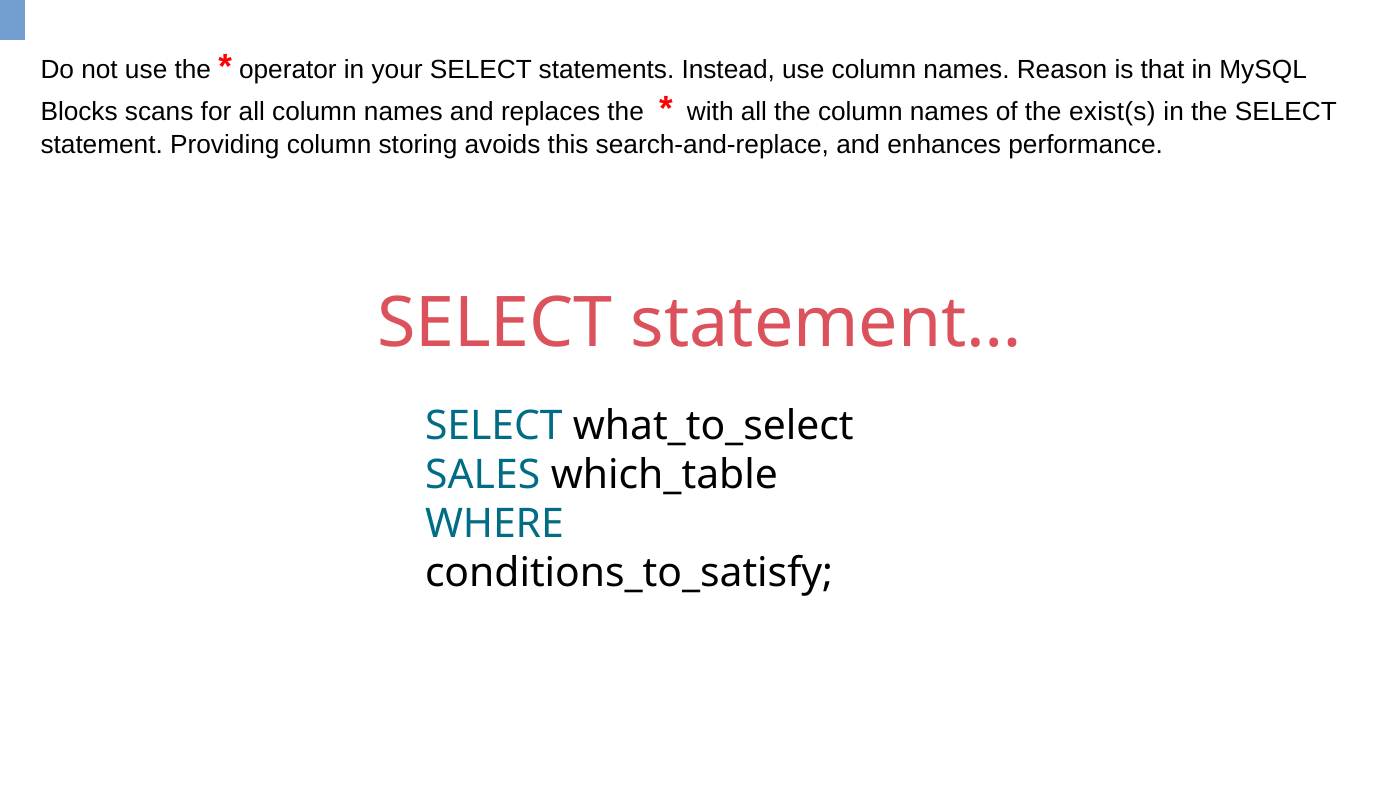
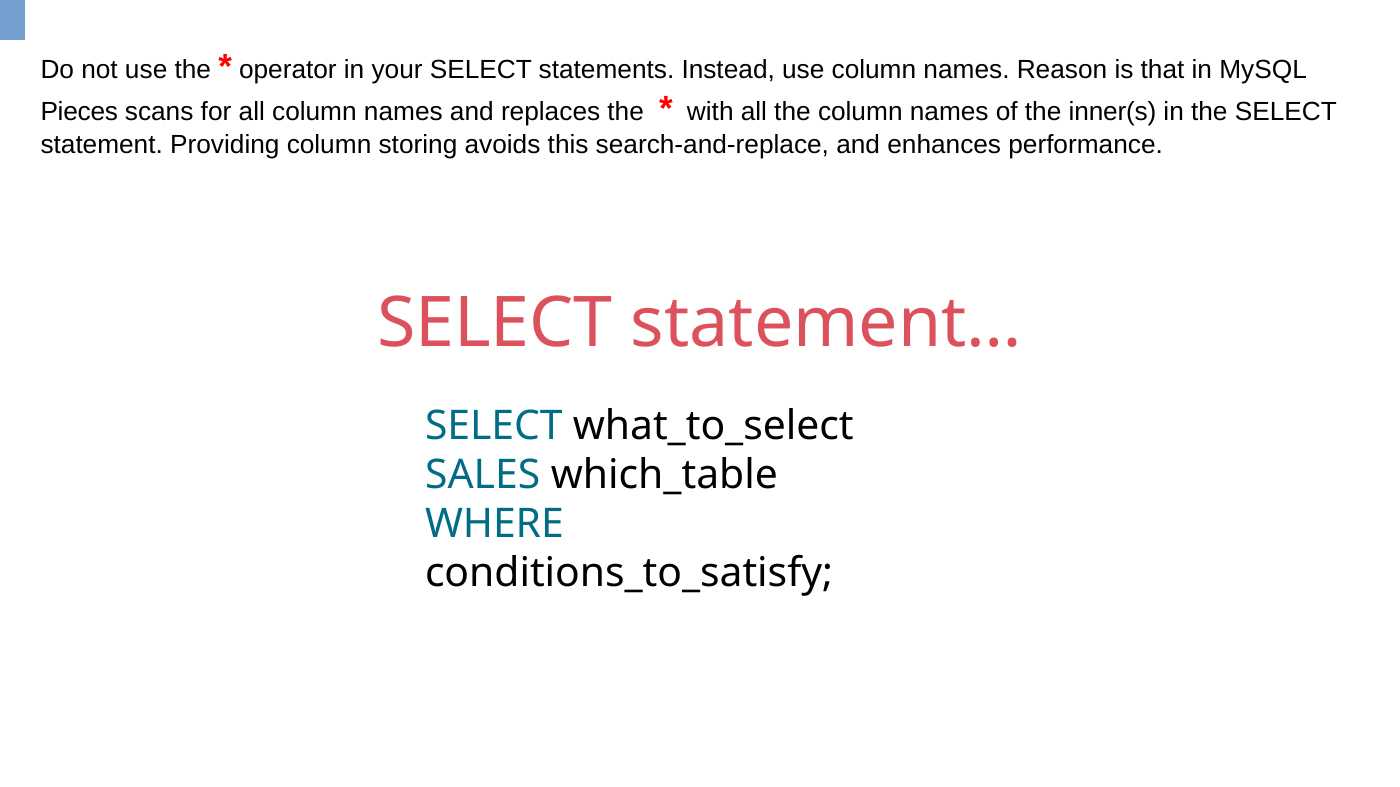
Blocks: Blocks -> Pieces (79, 112)
exist(s: exist(s -> inner(s (1113, 112)
